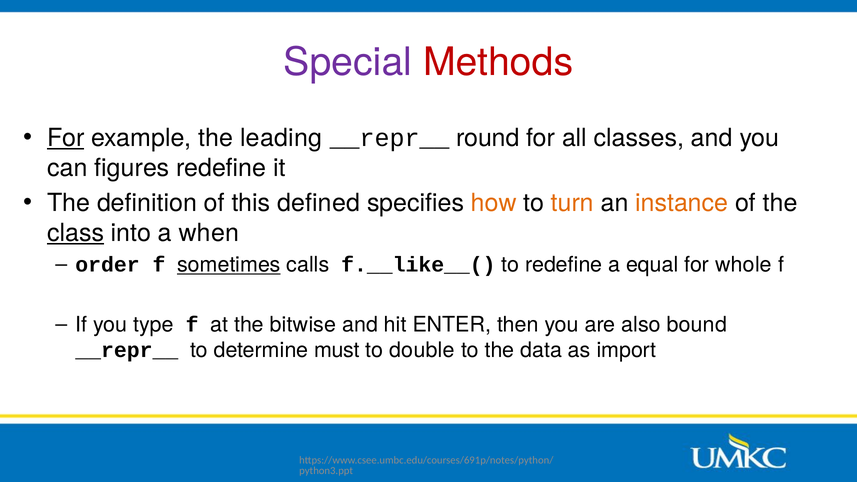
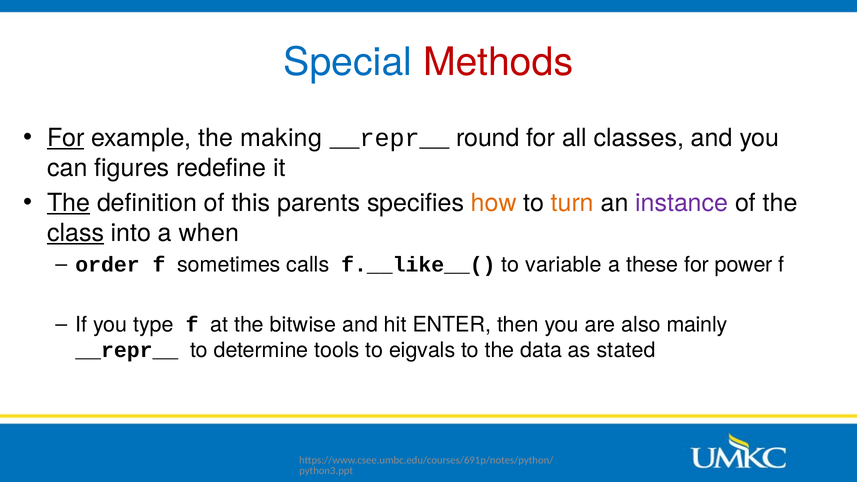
Special colour: purple -> blue (348, 62)
leading: leading -> making (281, 138)
The underline: none -> present (69, 203)
defined: defined -> parents (319, 203)
instance colour: orange -> purple (682, 203)
sometimes underline: present -> none (229, 265)
to redefine: redefine -> variable (564, 265)
equal: equal -> these (652, 265)
whole: whole -> power (744, 265)
bound: bound -> mainly (697, 325)
must: must -> tools (337, 350)
double: double -> eigvals (422, 350)
import: import -> stated (626, 350)
